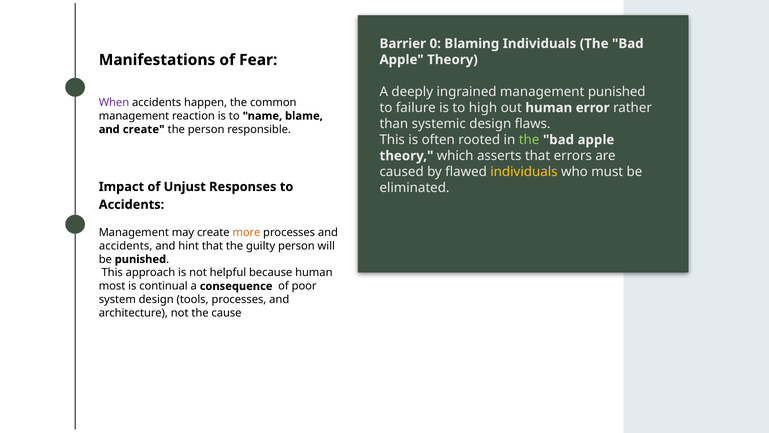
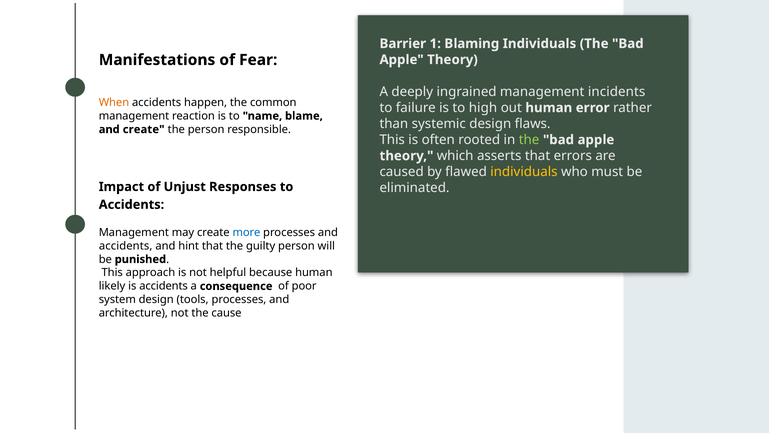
0: 0 -> 1 (435, 44)
management punished: punished -> incidents (617, 92)
When colour: purple -> orange (114, 102)
more colour: orange -> blue (246, 232)
most: most -> likely (112, 286)
is continual: continual -> accidents (164, 286)
